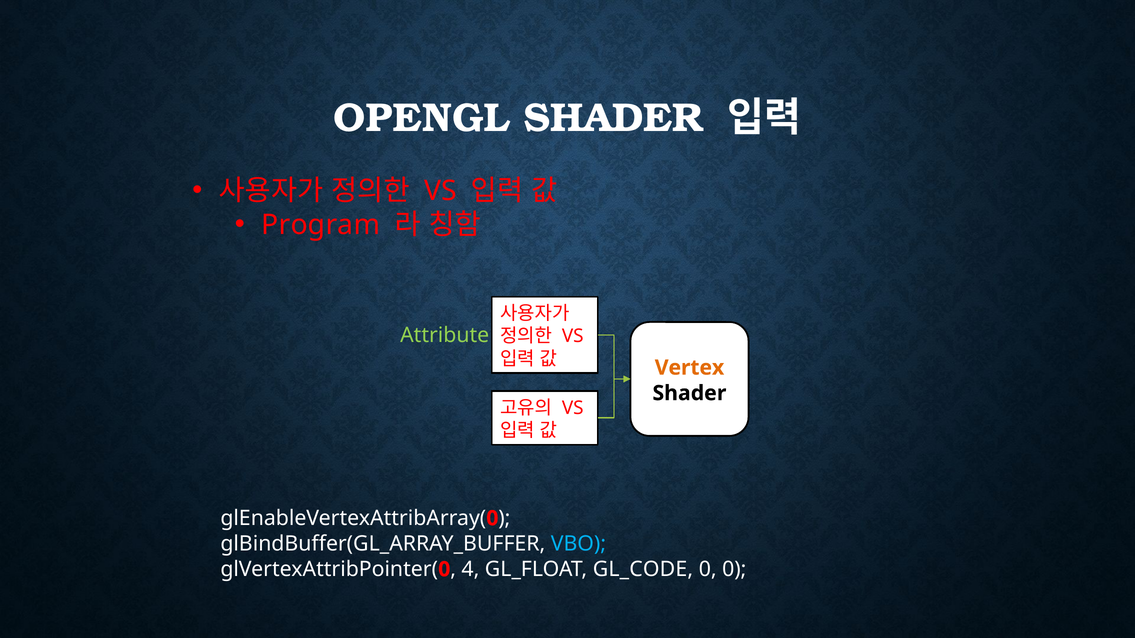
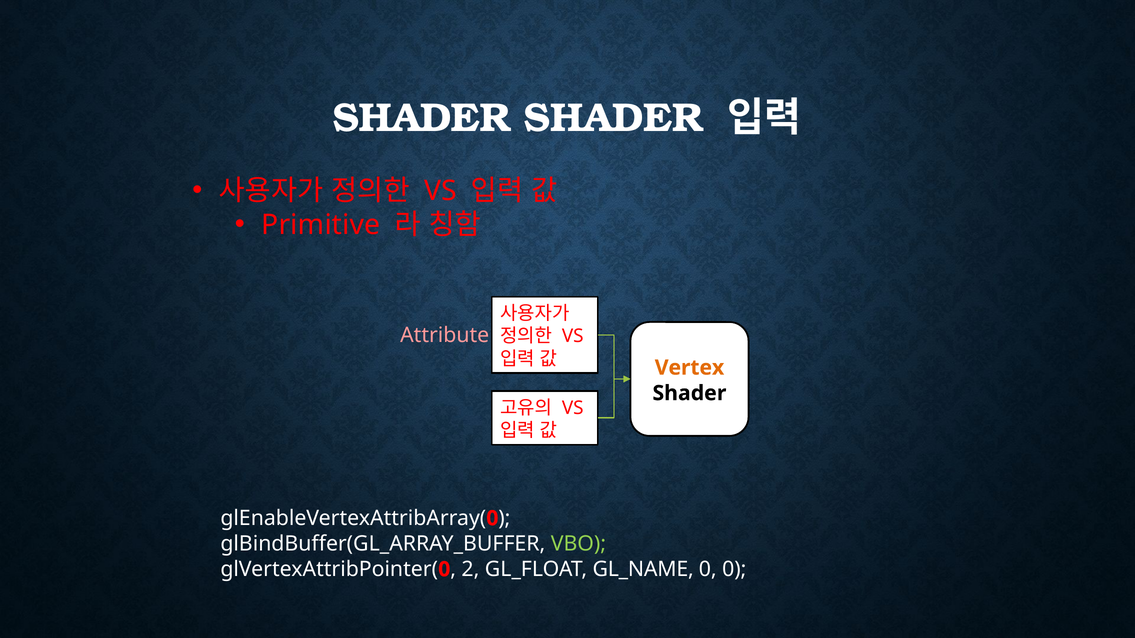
OPENGL: OPENGL -> SHADER (422, 118)
Program: Program -> Primitive (321, 225)
Attribute colour: light green -> pink (445, 335)
VBO colour: light blue -> light green (578, 544)
4: 4 -> 2 (470, 570)
GL_CODE: GL_CODE -> GL_NAME (643, 570)
